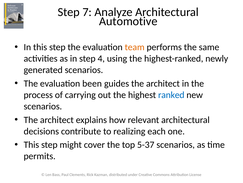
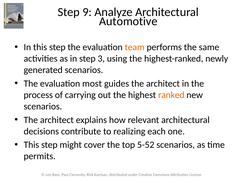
7: 7 -> 9 (87, 12)
4: 4 -> 3 (101, 58)
been: been -> most (92, 83)
ranked colour: blue -> orange (171, 95)
5-37: 5-37 -> 5-52 (146, 144)
